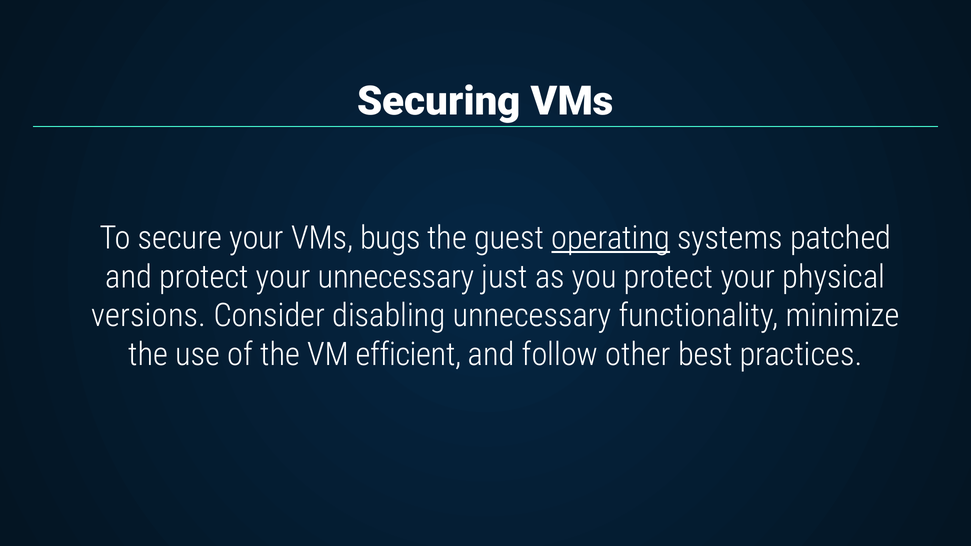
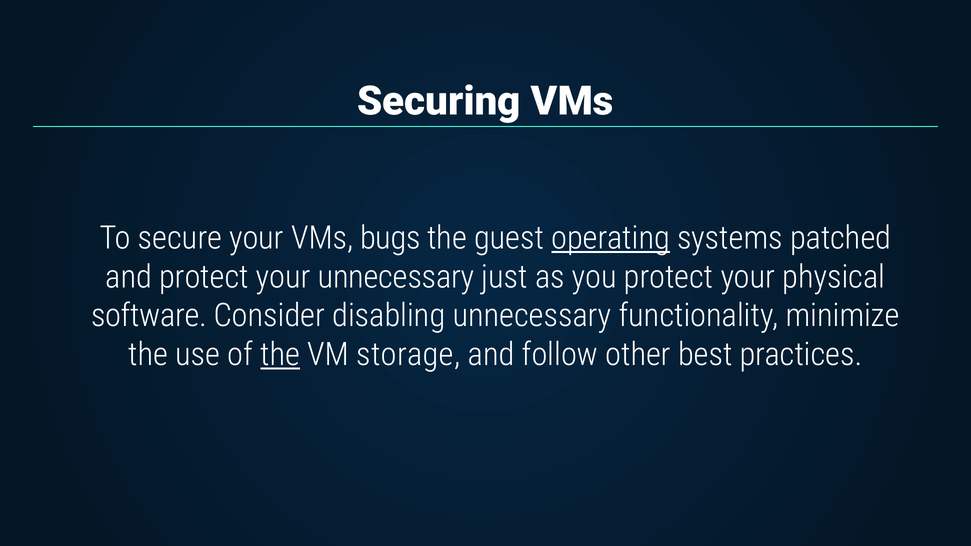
versions: versions -> software (149, 316)
the underline: none -> present (280, 355)
efficient: efficient -> storage (408, 355)
